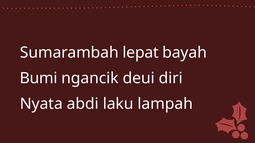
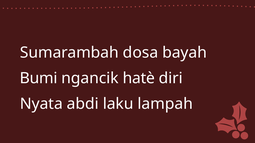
lepat: lepat -> dosa (140, 53)
deui: deui -> hatè (139, 78)
